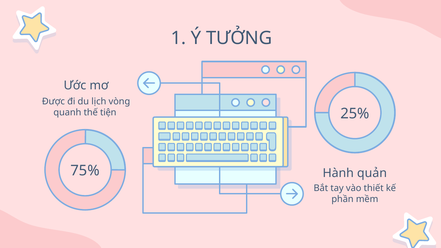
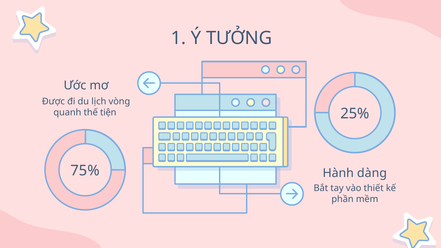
quản: quản -> dàng (372, 173)
